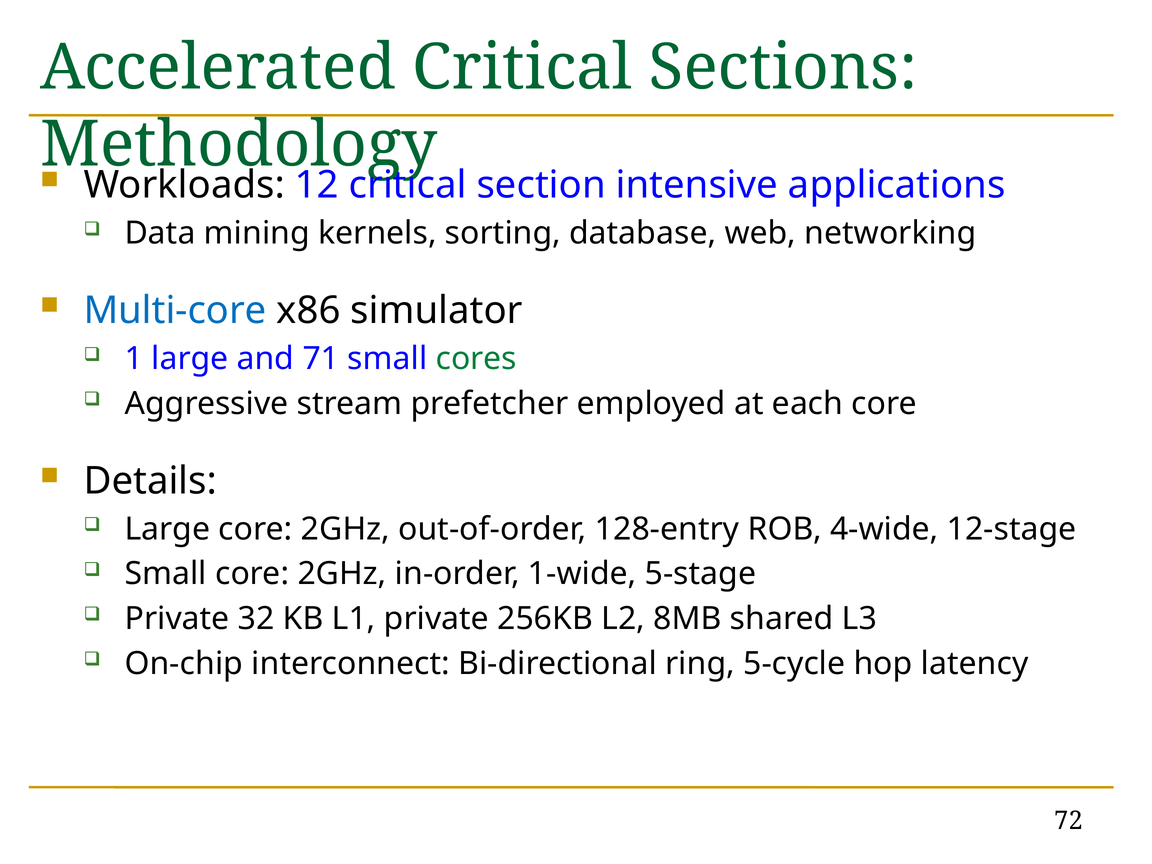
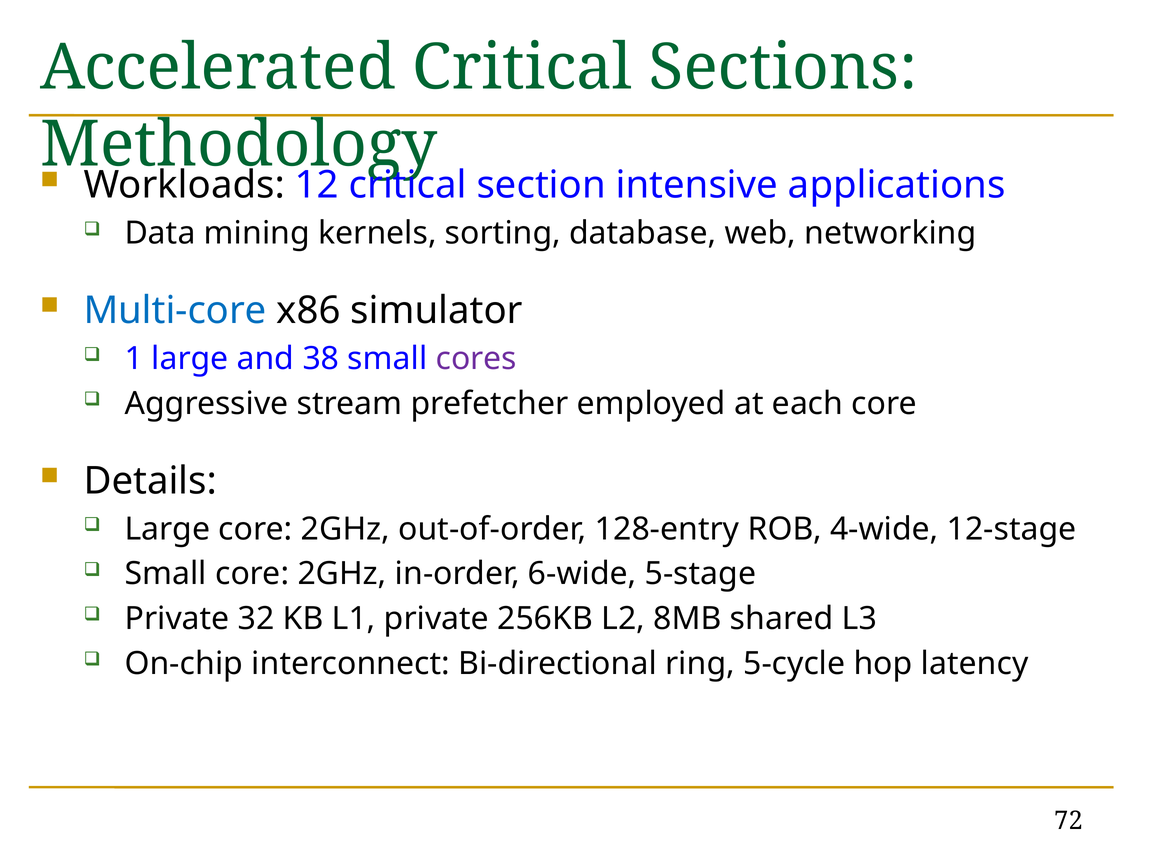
71: 71 -> 38 (321, 359)
cores colour: green -> purple (476, 359)
1-wide: 1-wide -> 6-wide (582, 574)
